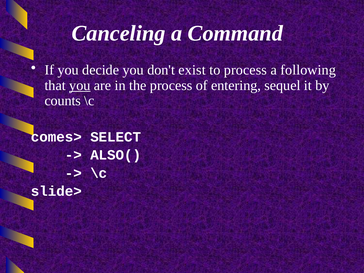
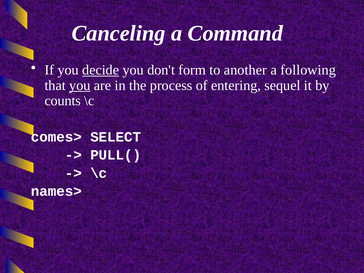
decide underline: none -> present (101, 70)
exist: exist -> form (192, 70)
to process: process -> another (245, 70)
ALSO(: ALSO( -> PULL( (116, 155)
slide>: slide> -> names> (56, 191)
